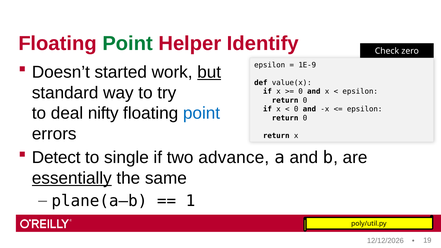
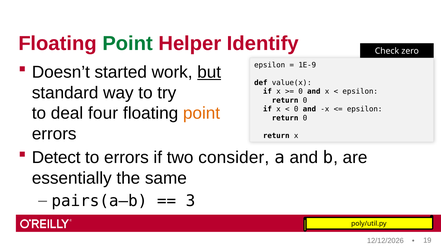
nifty: nifty -> four (103, 113)
point colour: blue -> orange (202, 113)
to single: single -> errors (126, 158)
advance: advance -> consider (234, 158)
essentially underline: present -> none (72, 178)
plane(a–b: plane(a–b -> pairs(a–b (99, 201)
1: 1 -> 3 (191, 201)
